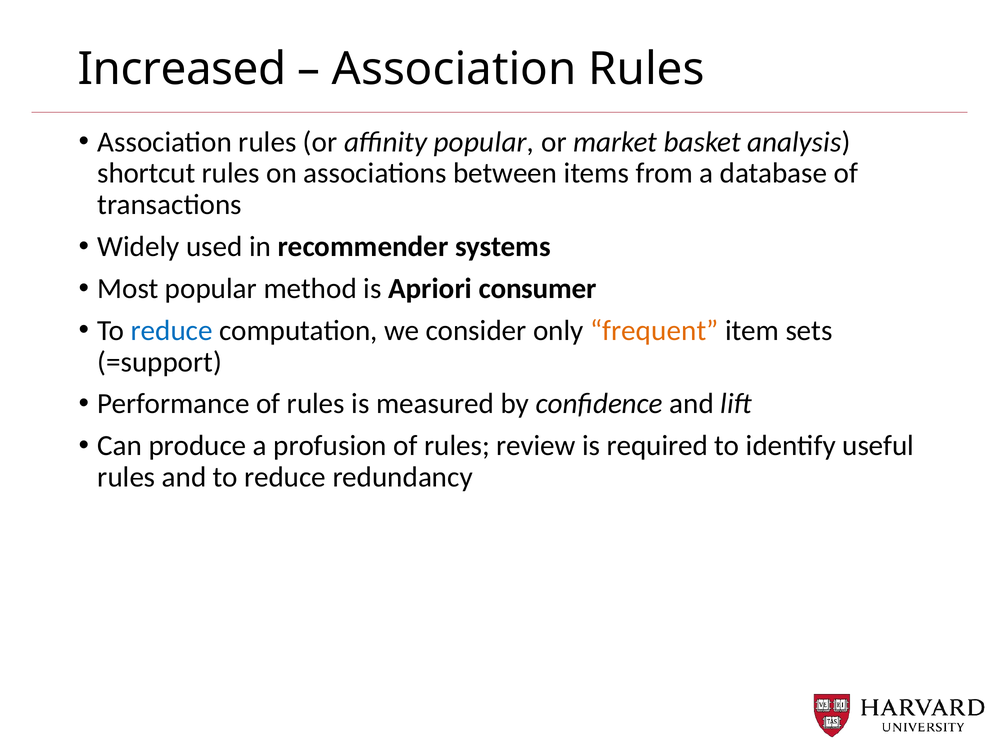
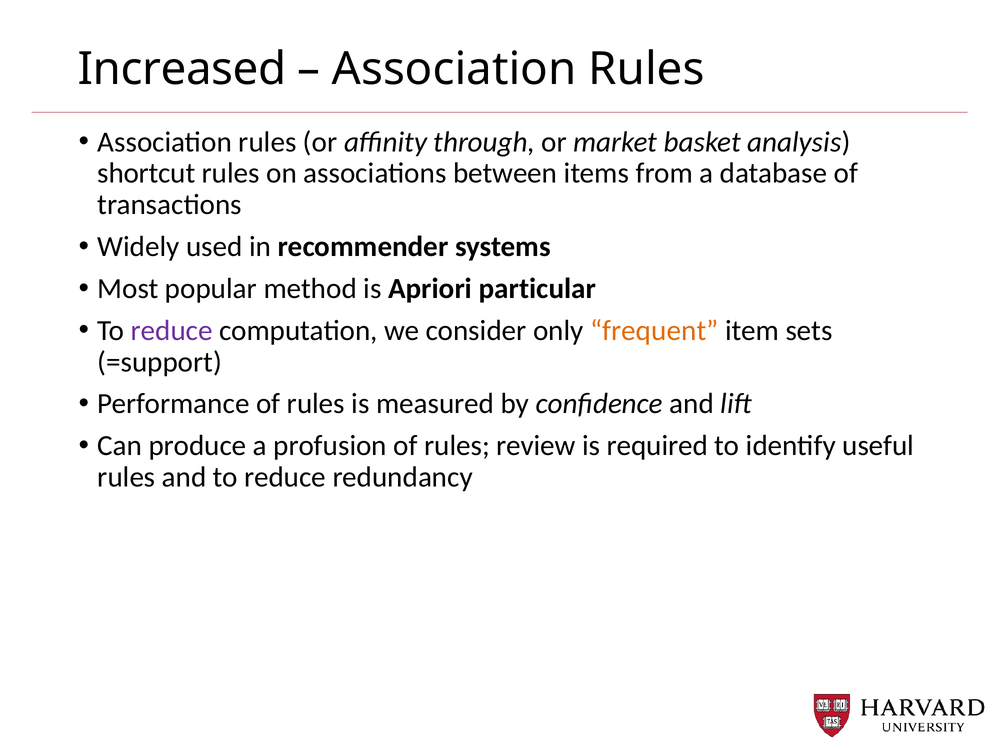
affinity popular: popular -> through (484, 142)
consumer: consumer -> particular (537, 289)
reduce colour: blue -> purple (172, 331)
